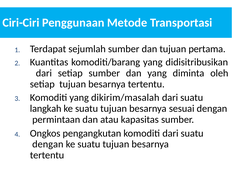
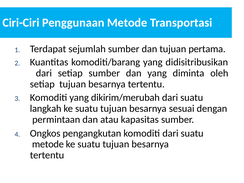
dikirim/masalah: dikirim/masalah -> dikirim/merubah (125, 98)
dengan: dengan -> metode (48, 144)
